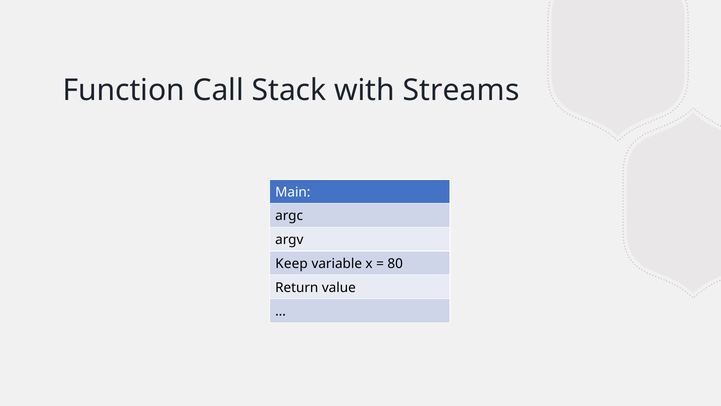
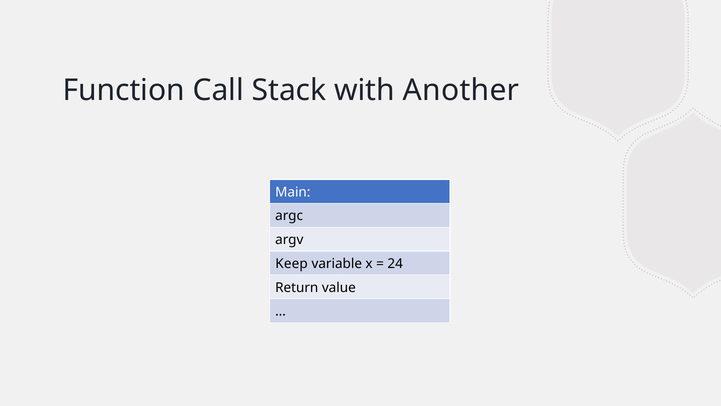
Streams: Streams -> Another (461, 90)
80: 80 -> 24 (395, 263)
